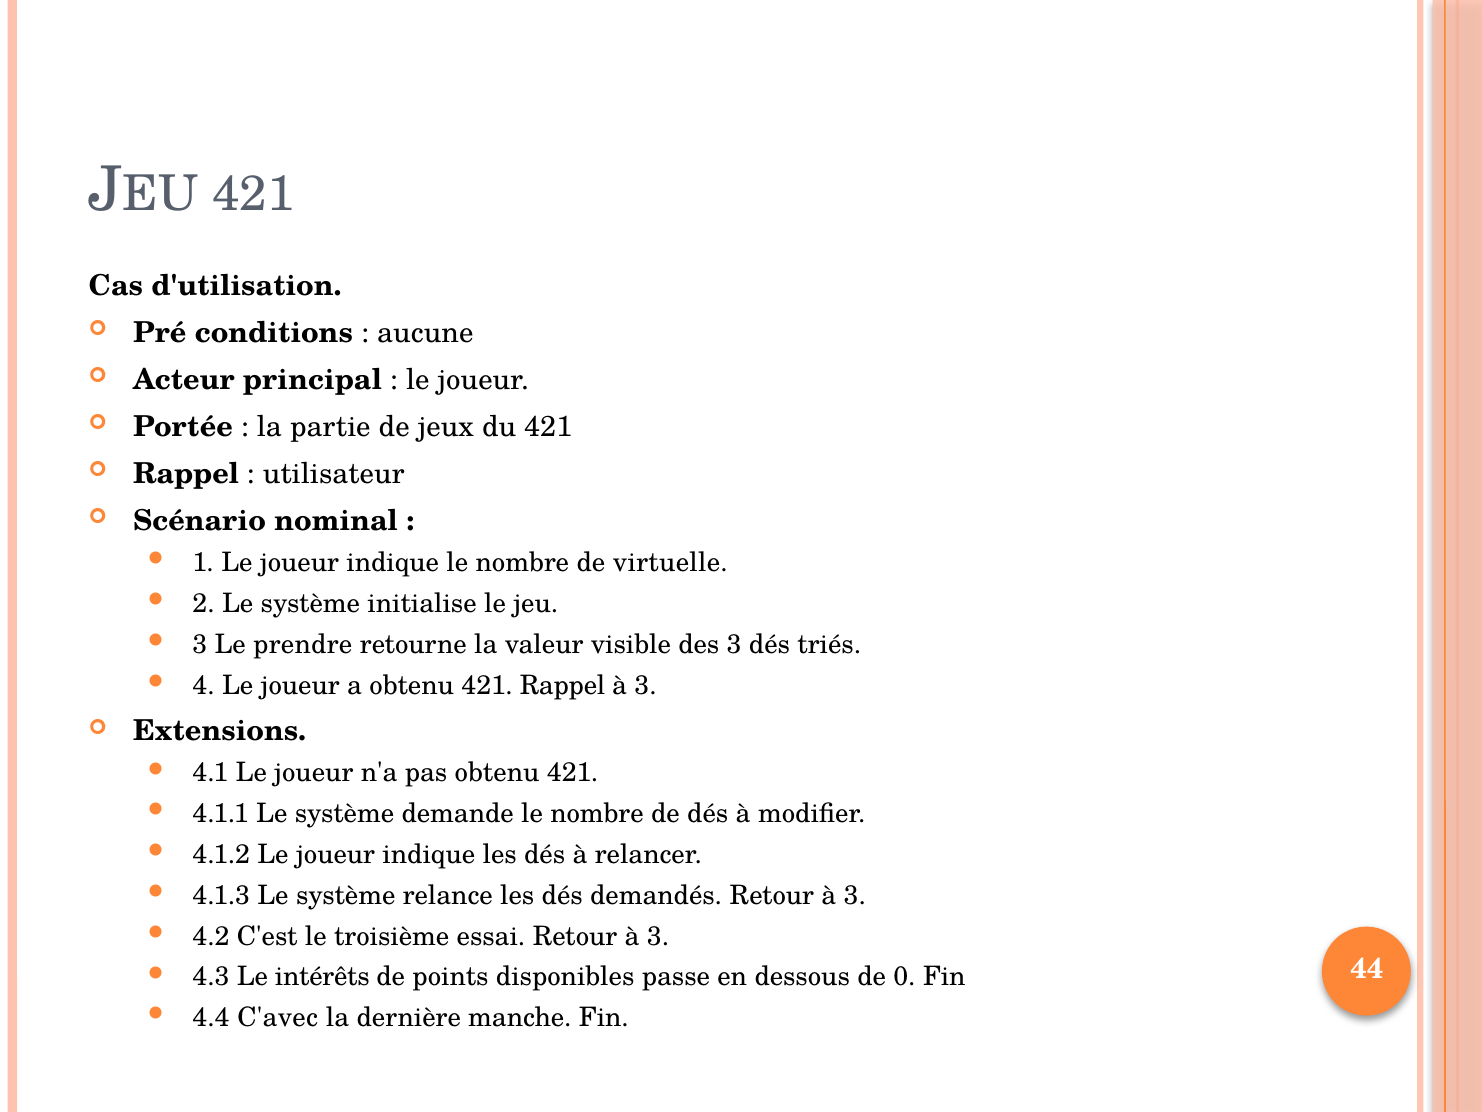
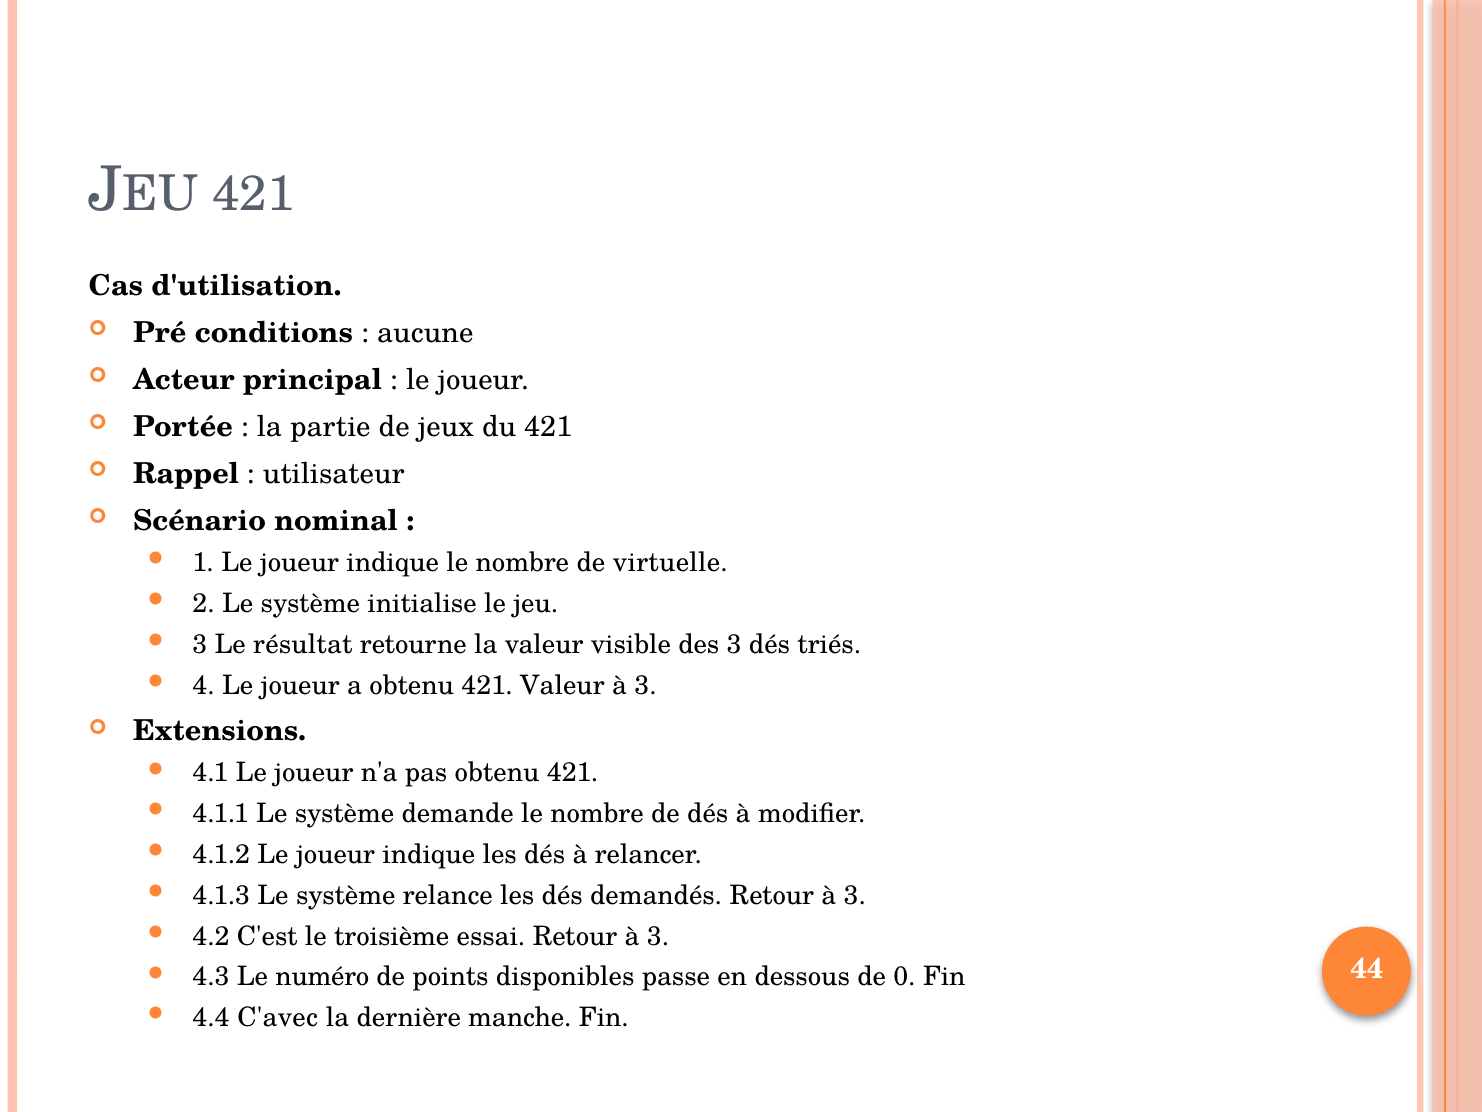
prendre: prendre -> résultat (303, 644)
421 Rappel: Rappel -> Valeur (562, 685)
intérêts: intérêts -> numéro (322, 977)
